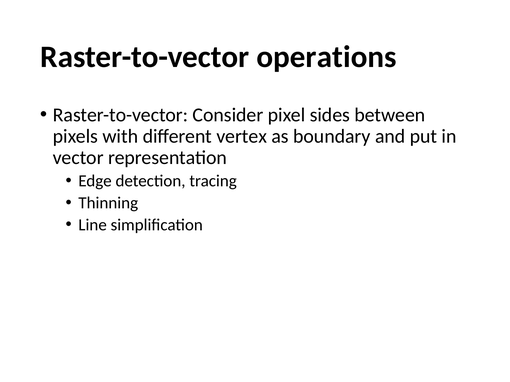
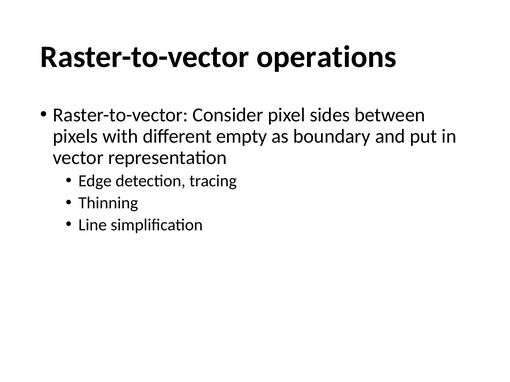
vertex: vertex -> empty (242, 136)
